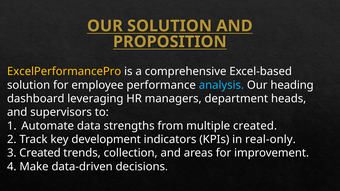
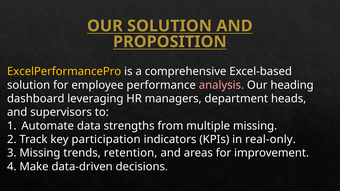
analysis colour: light blue -> pink (221, 85)
multiple created: created -> missing (255, 126)
development: development -> participation (106, 140)
3 Created: Created -> Missing (40, 153)
collection: collection -> retention (131, 153)
